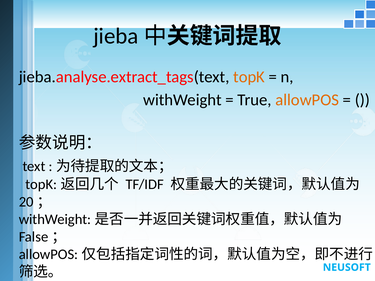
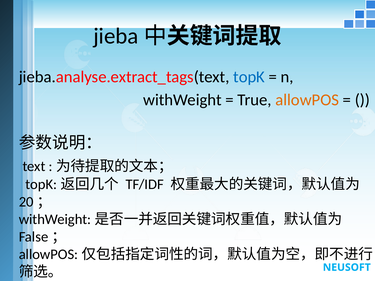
topK colour: orange -> blue (249, 77)
